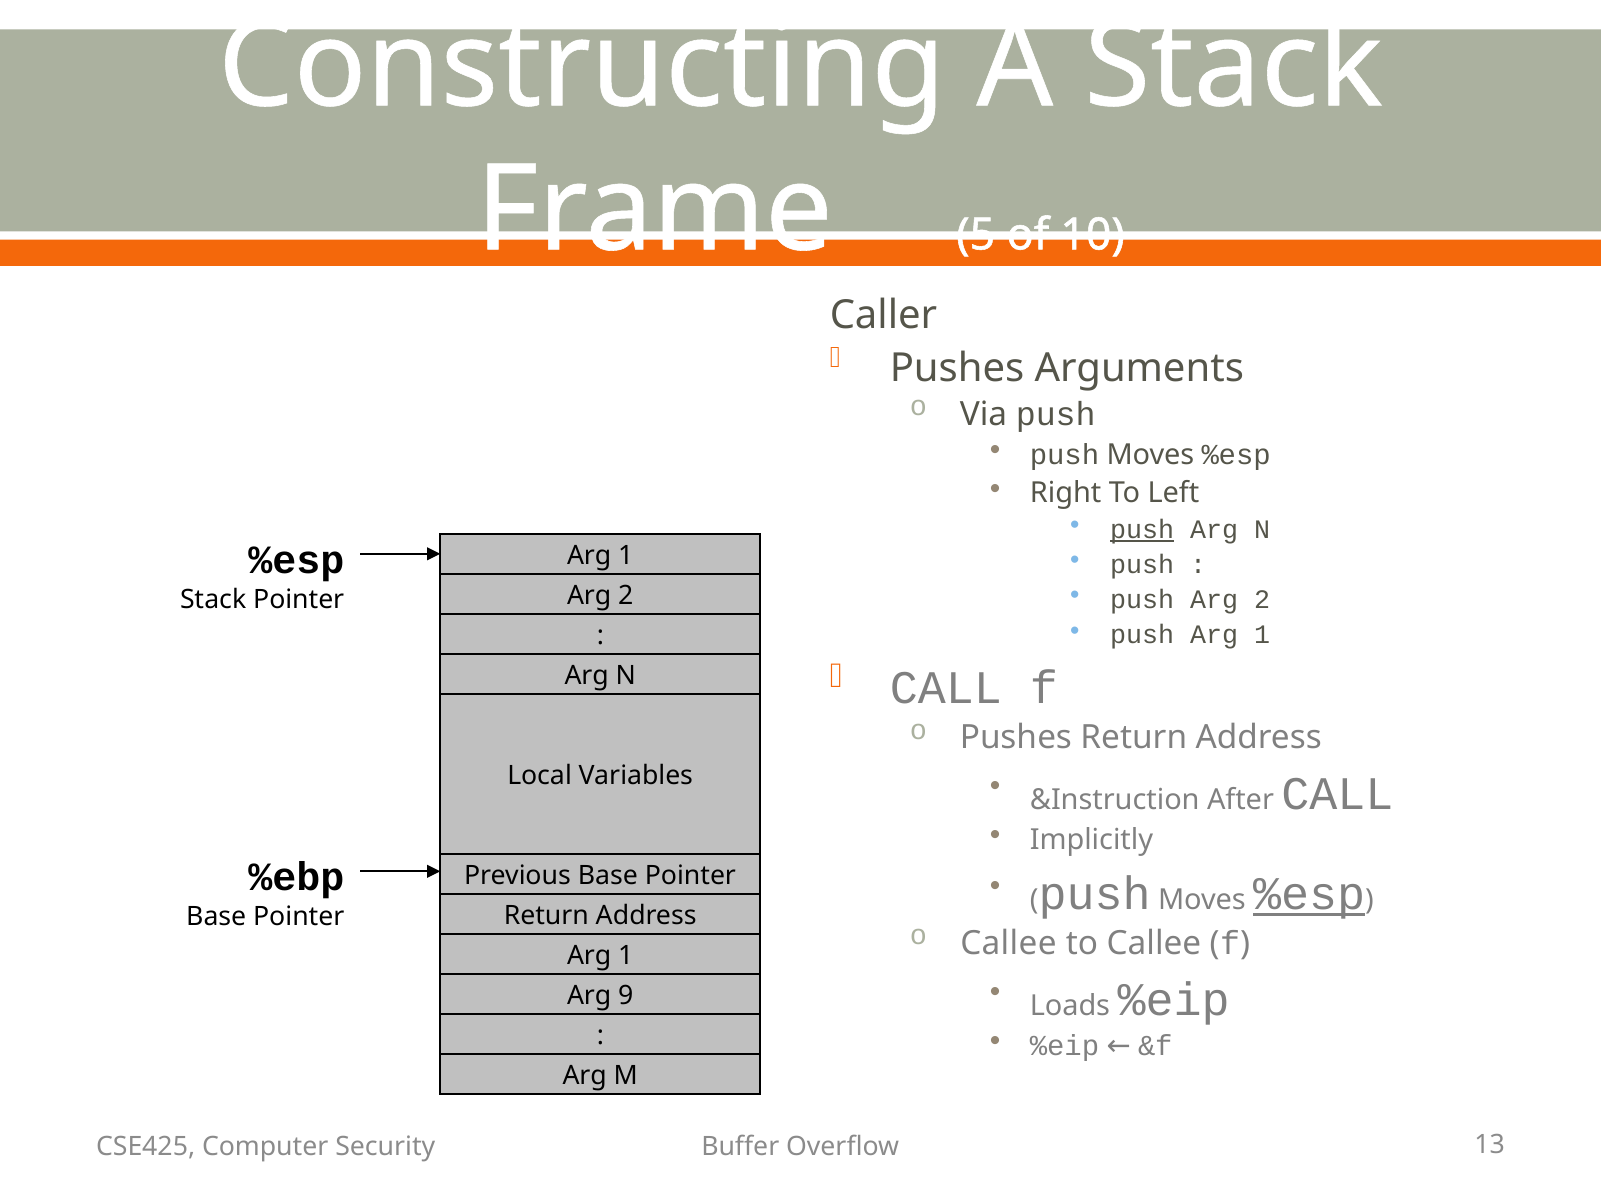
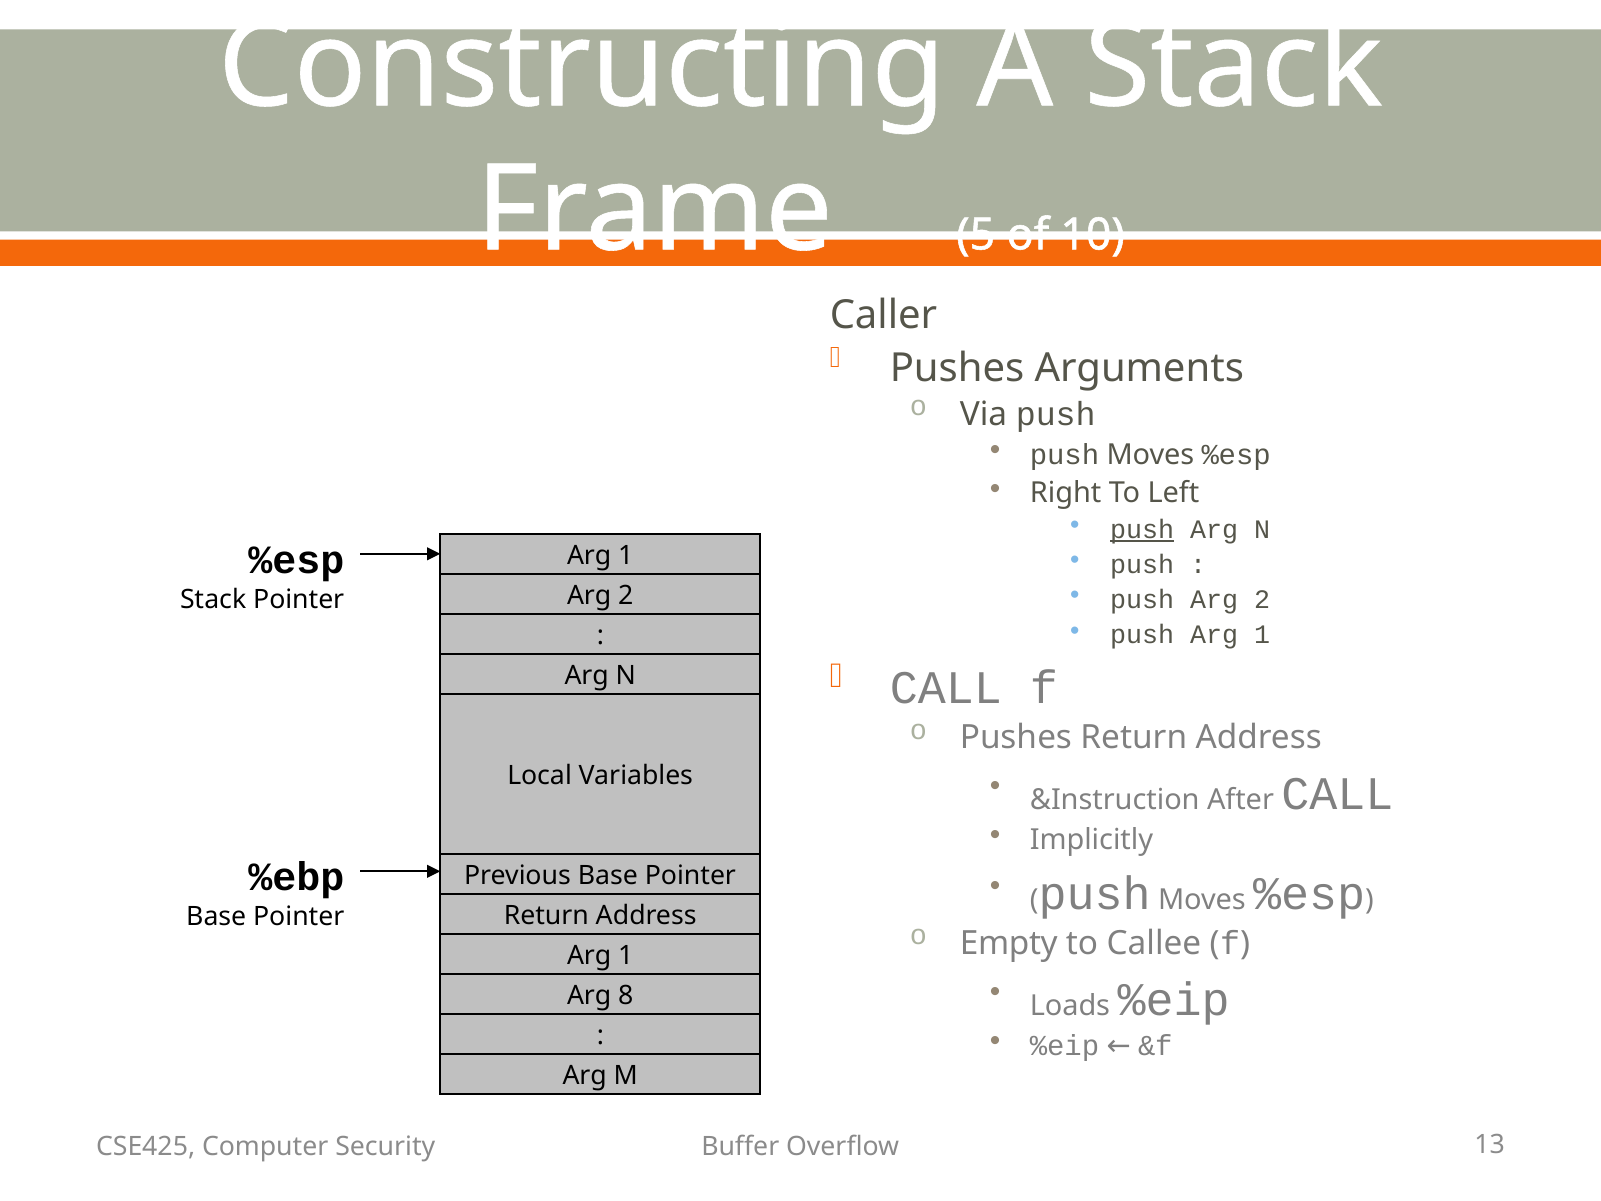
%esp underline: present -> none (1309, 894)
Callee: Callee -> Empty (1009, 943)
9: 9 -> 8 (626, 996)
